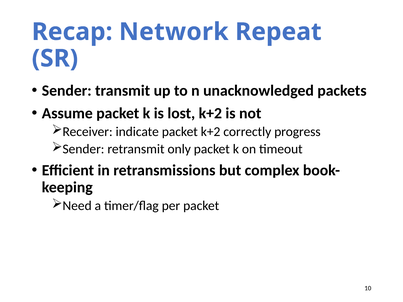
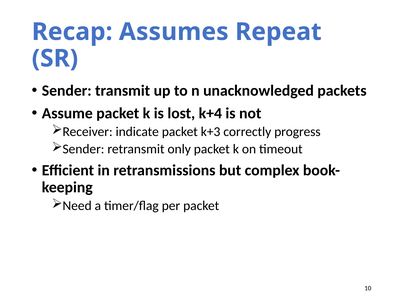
Network: Network -> Assumes (174, 32)
lost k+2: k+2 -> k+4 (210, 113)
packet k+2: k+2 -> k+3 (211, 132)
